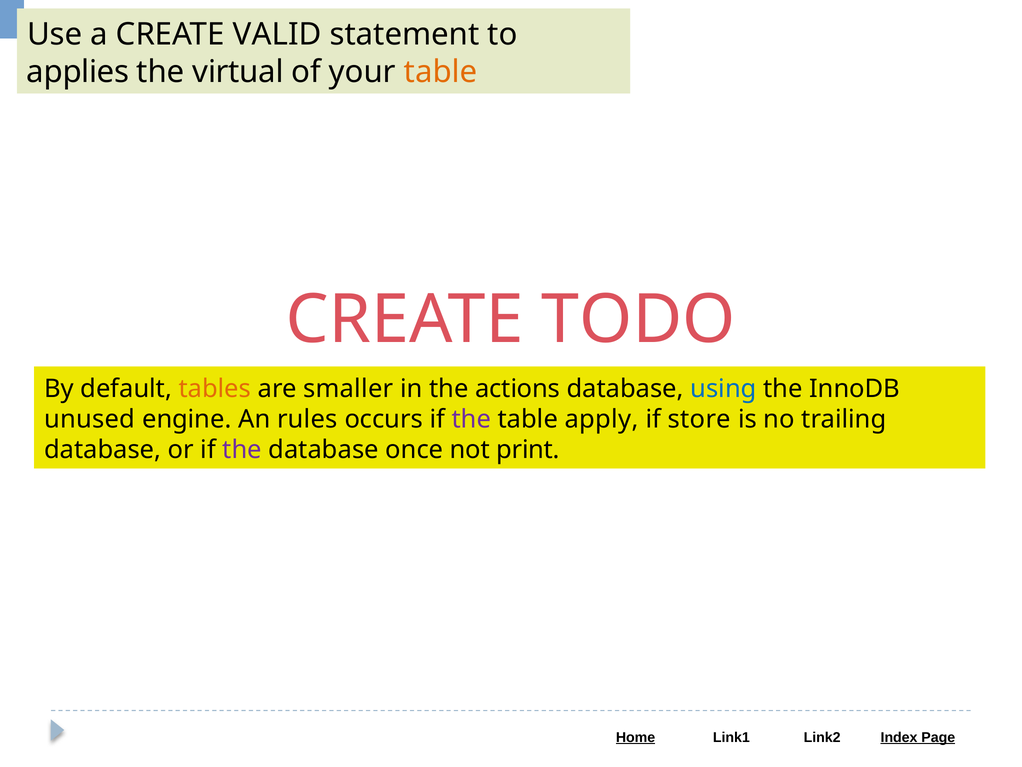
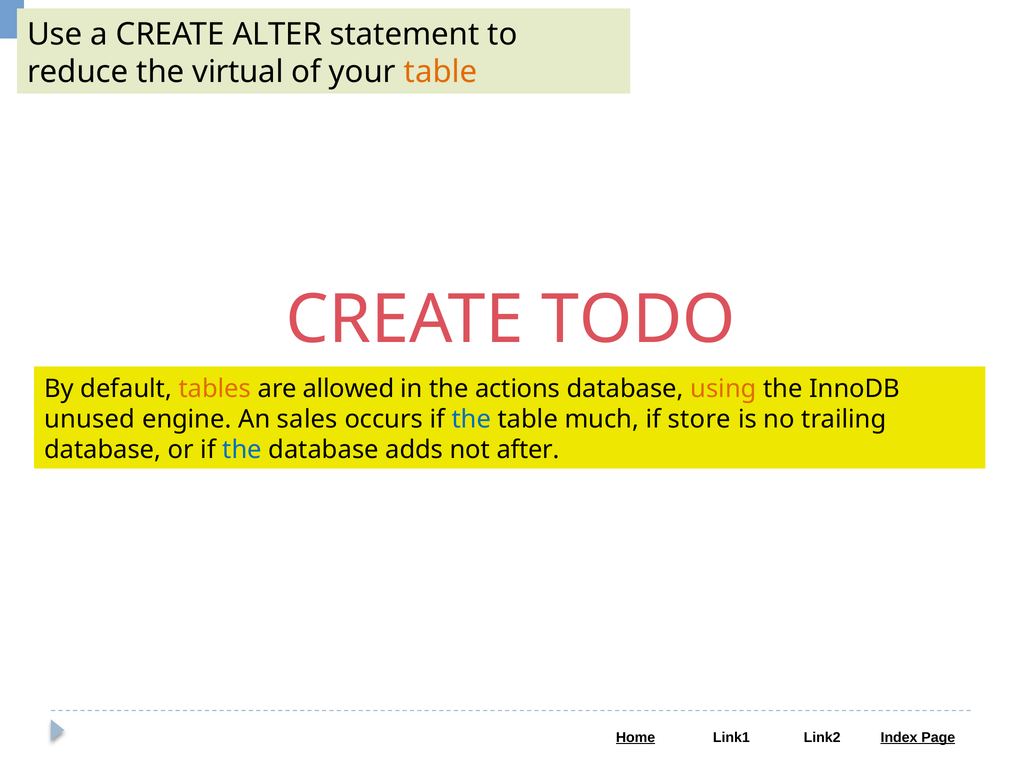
VALID: VALID -> ALTER (277, 34)
applies: applies -> reduce (78, 72)
smaller: smaller -> allowed (348, 388)
using colour: blue -> orange (723, 388)
rules: rules -> sales (307, 419)
the colour: purple -> blue (471, 419)
apply: apply -> much (602, 419)
the colour: purple -> blue (242, 450)
once: once -> adds (414, 450)
print: print -> after (528, 450)
